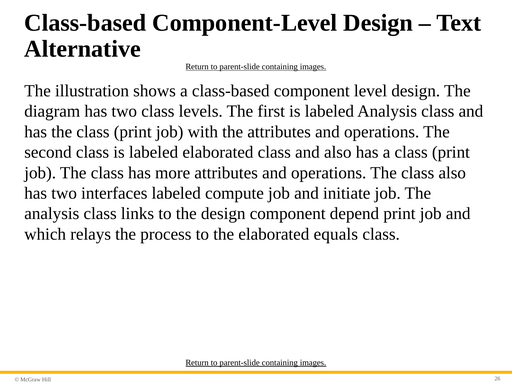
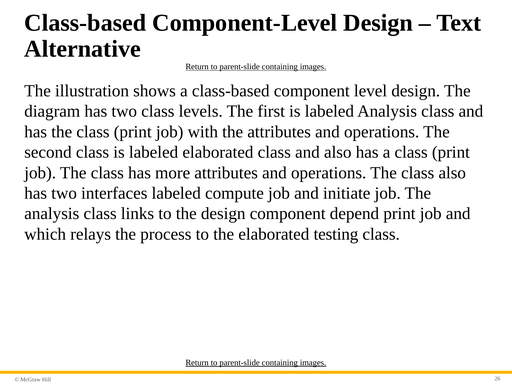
equals: equals -> testing (336, 234)
